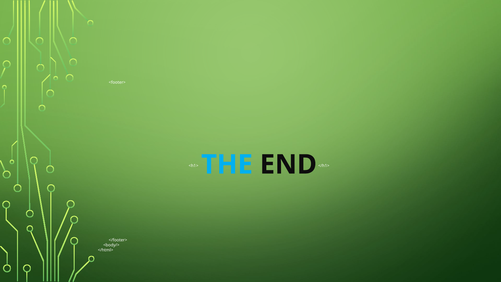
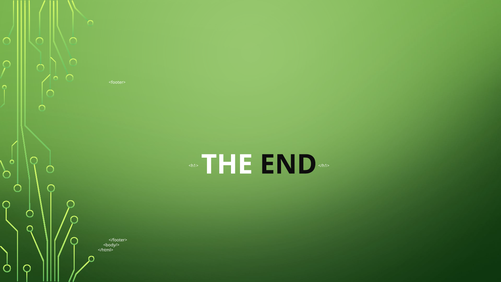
THE colour: light blue -> white (227, 164)
